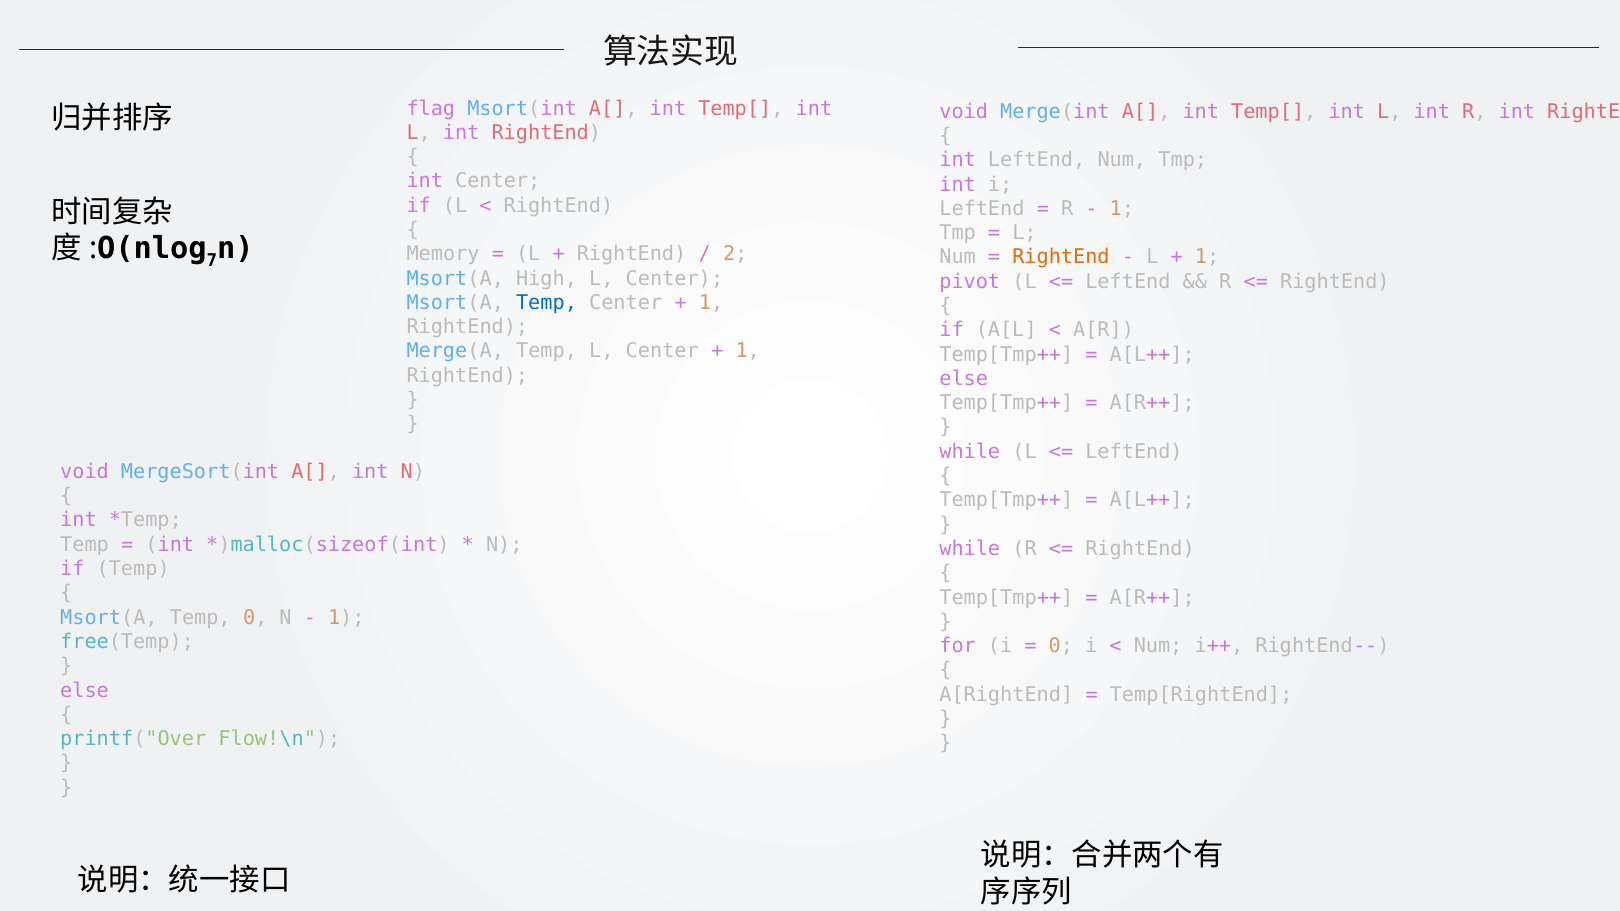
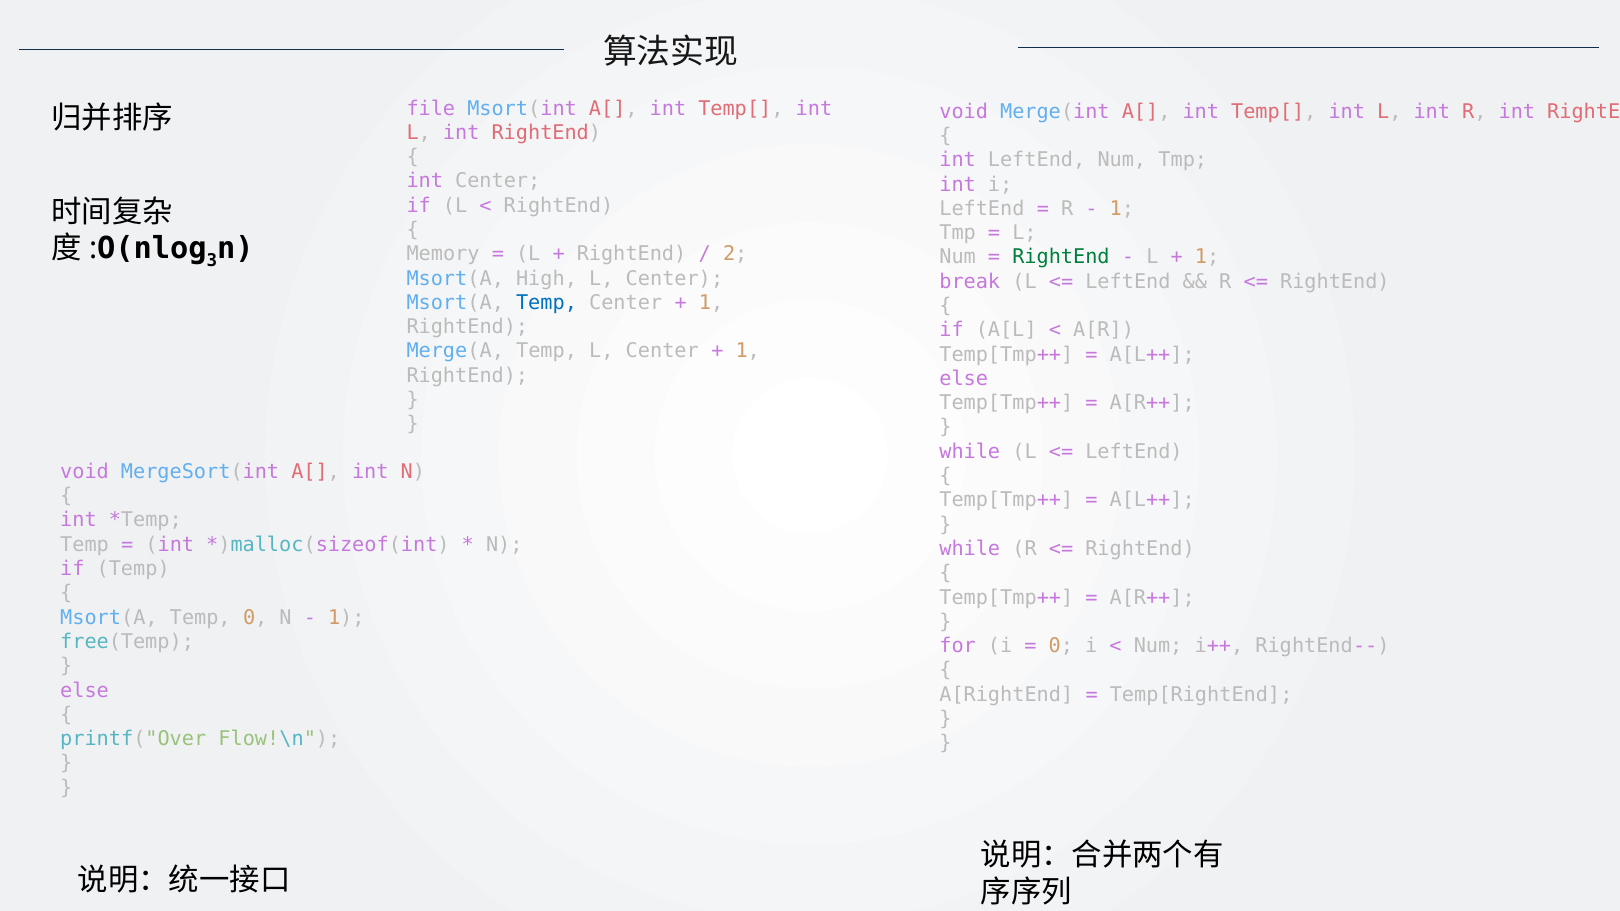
flag: flag -> file (431, 108)
7: 7 -> 3 (212, 260)
RightEnd colour: orange -> green (1061, 257)
pivot: pivot -> break (970, 282)
